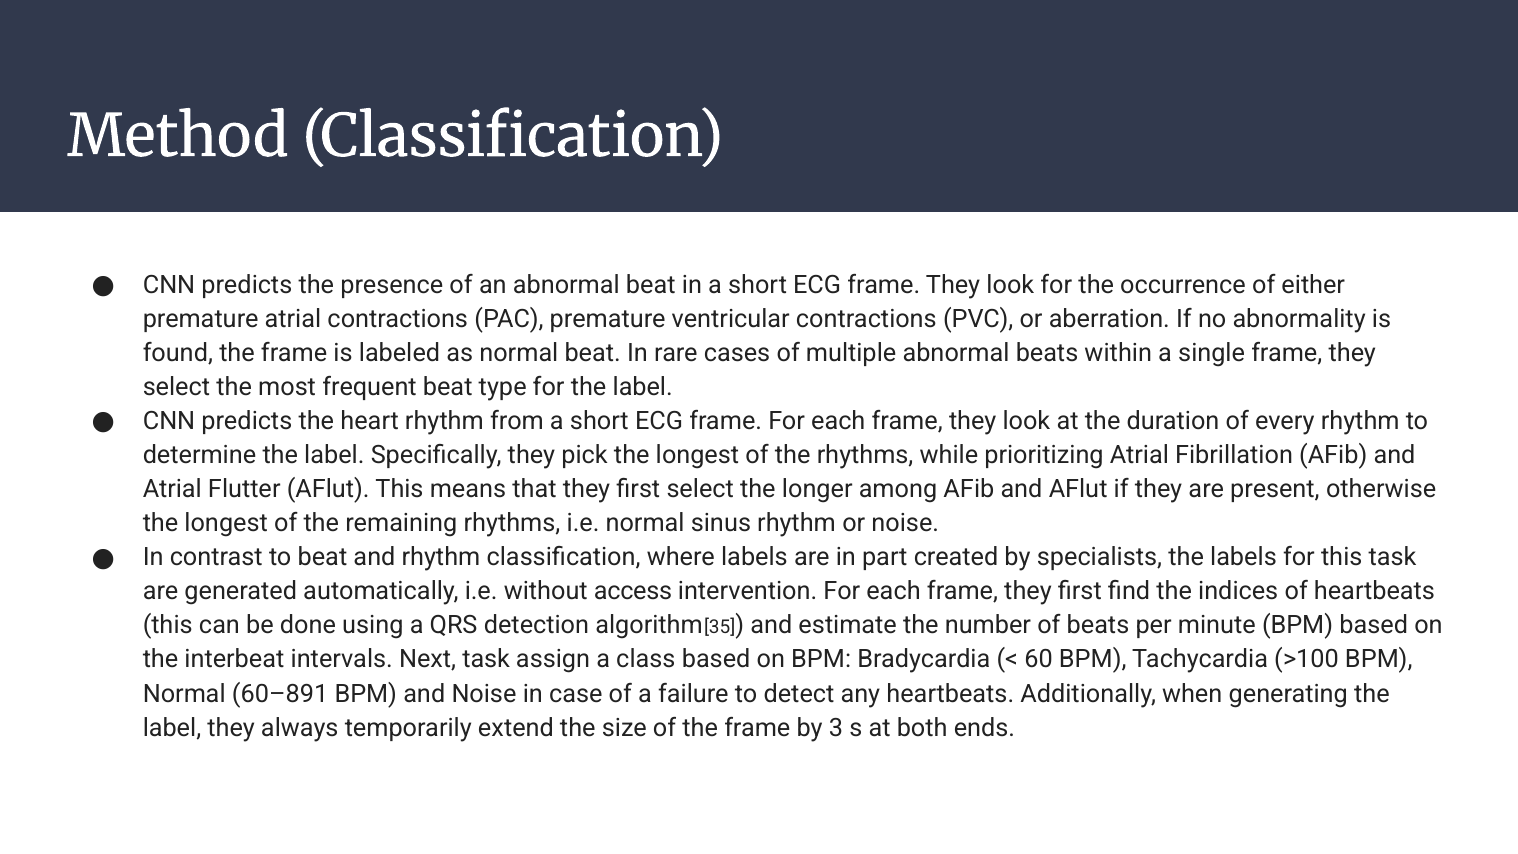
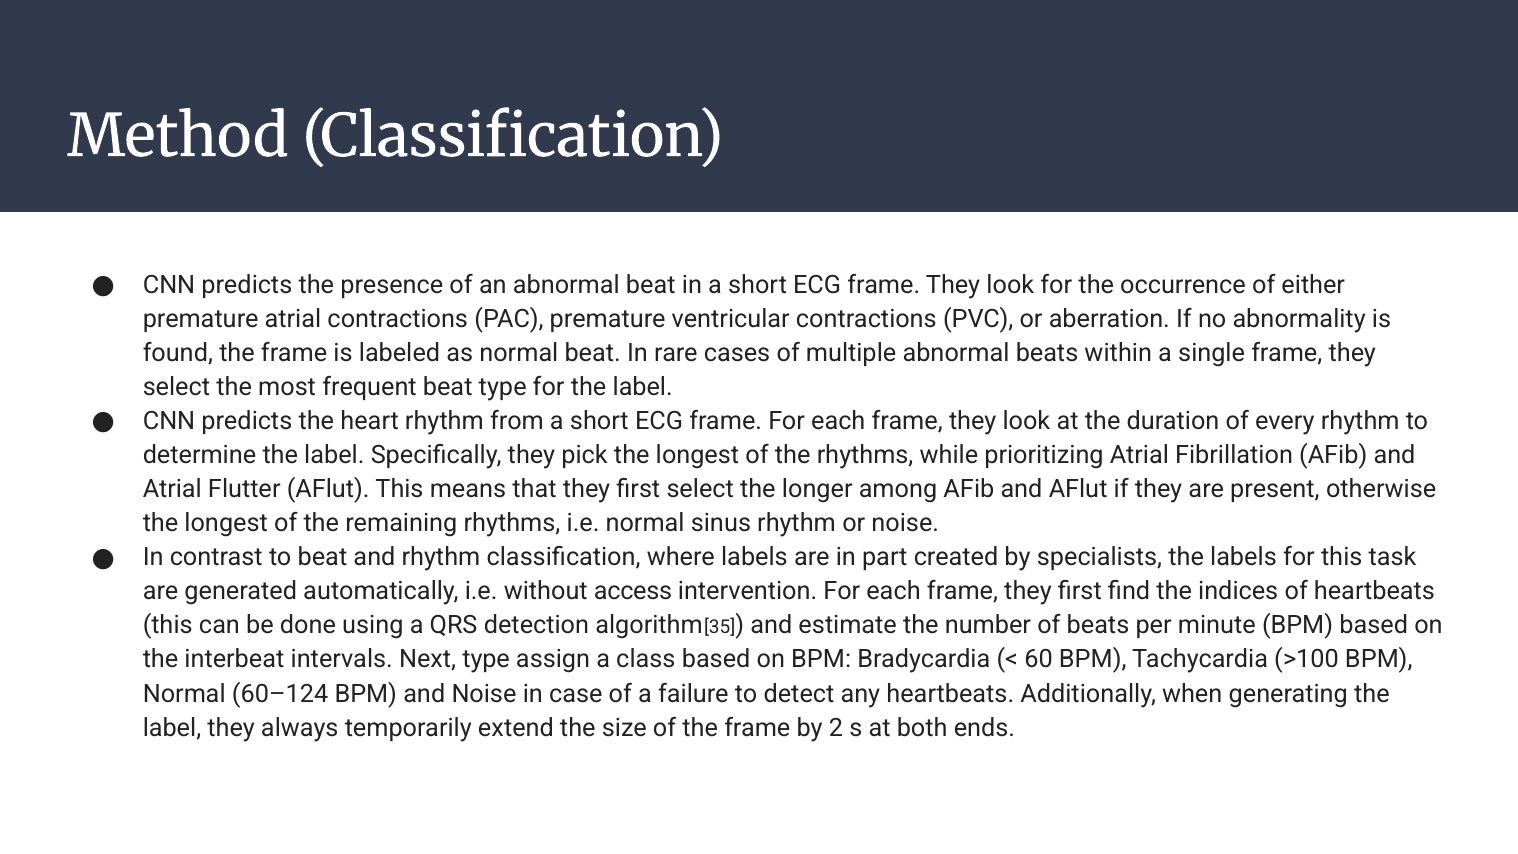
Next task: task -> type (486, 660)
60–891: 60–891 -> 60–124 (280, 694)
3: 3 -> 2 (836, 728)
